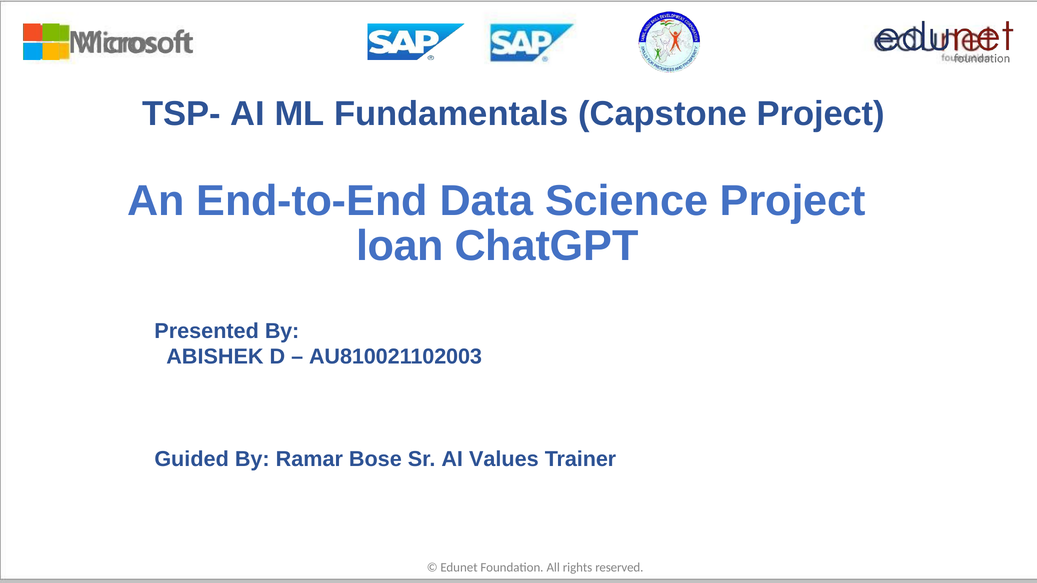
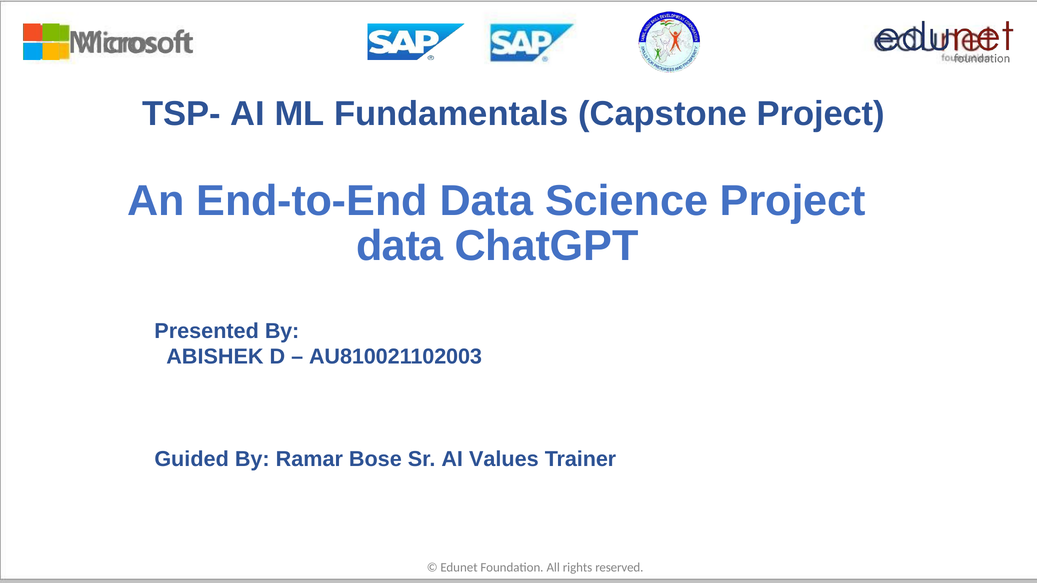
loan: loan -> data (400, 246)
